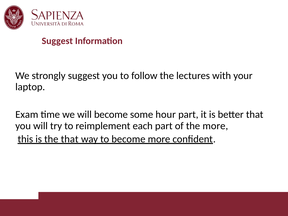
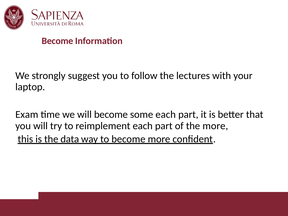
Suggest: Suggest -> Become (57, 41)
some hour: hour -> each (166, 115)
the that: that -> data (70, 139)
